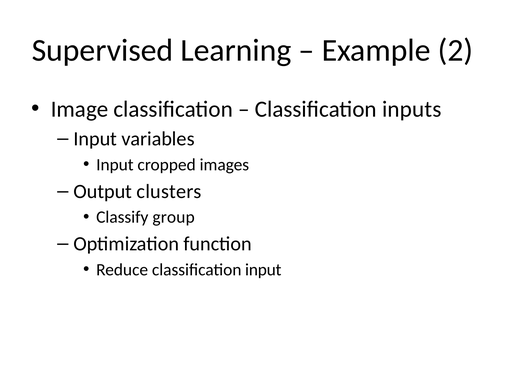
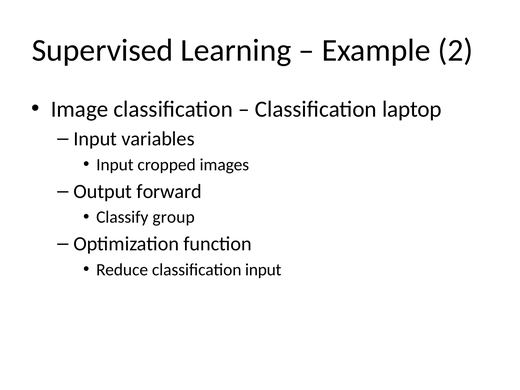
inputs: inputs -> laptop (412, 109)
clusters: clusters -> forward (169, 191)
